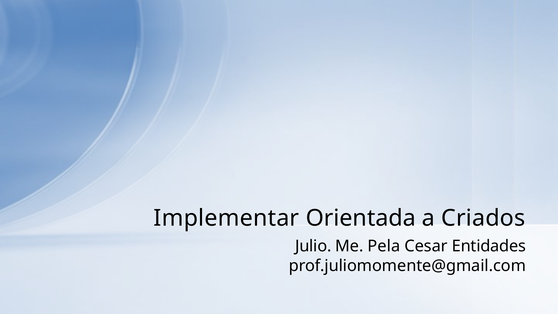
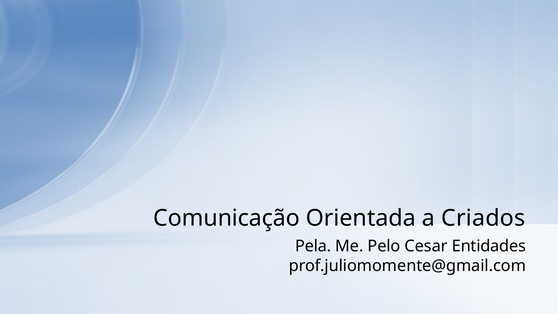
Implementar: Implementar -> Comunicação (227, 218)
Julio: Julio -> Pela (313, 246)
Pela: Pela -> Pelo (384, 246)
